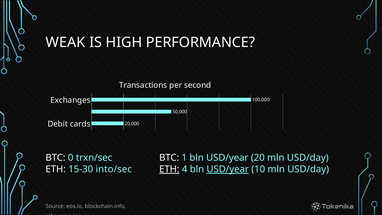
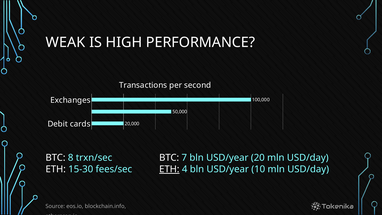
0: 0 -> 8 (71, 158)
1: 1 -> 7 (184, 158)
into/sec: into/sec -> fees/sec (114, 169)
USD/year underline: present -> none (228, 169)
